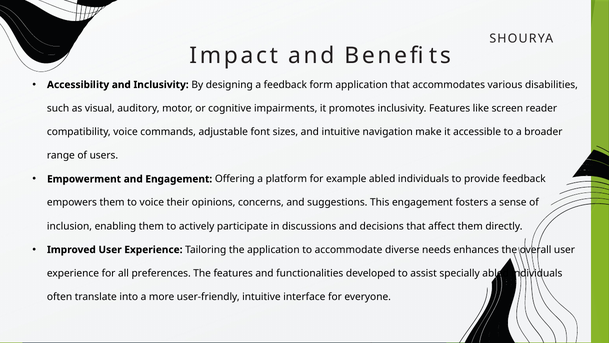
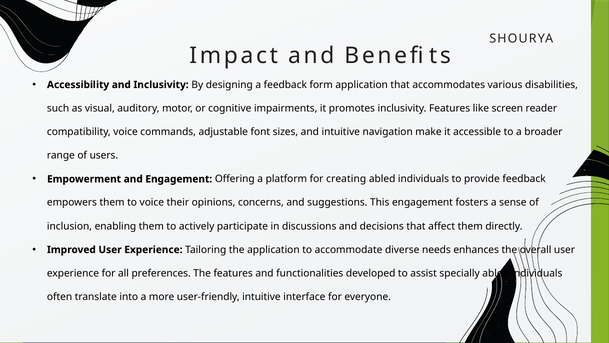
example: example -> creating (346, 179)
